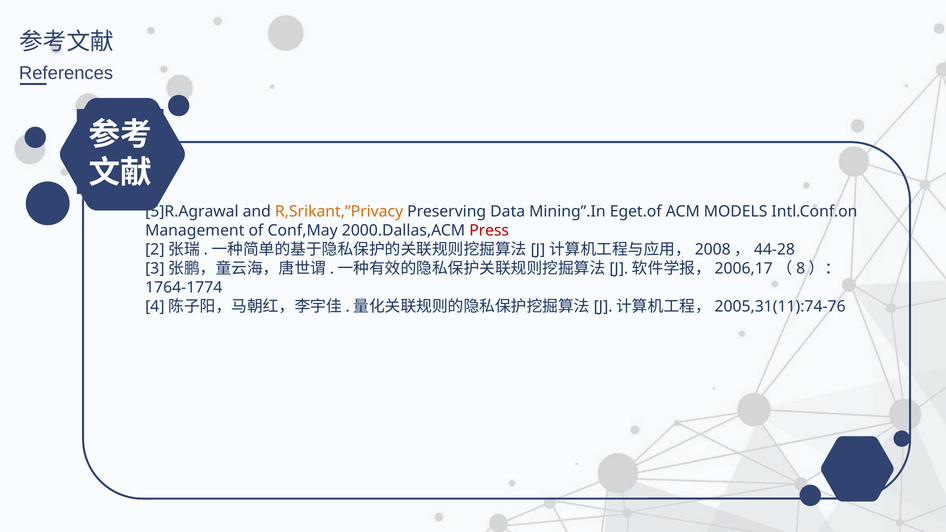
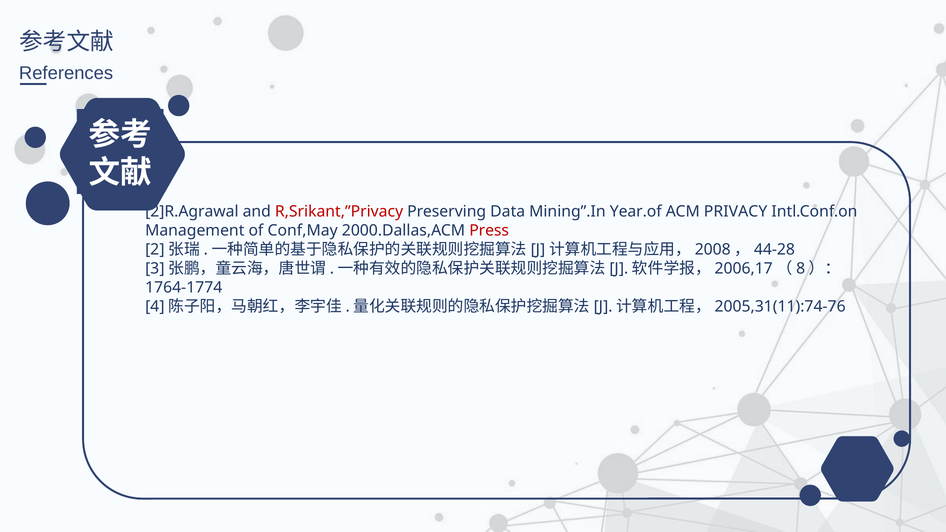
5]R.Agrawal: 5]R.Agrawal -> 2]R.Agrawal (192, 212)
R,Srikant,”Privacy colour: orange -> red (339, 212)
Eget.of: Eget.of -> Year.of (636, 212)
MODELS: MODELS -> PRIVACY (736, 212)
